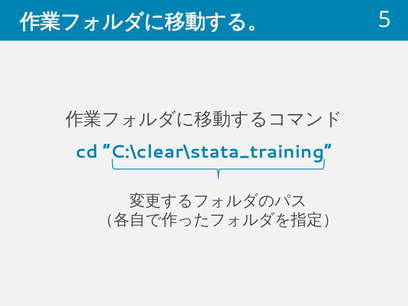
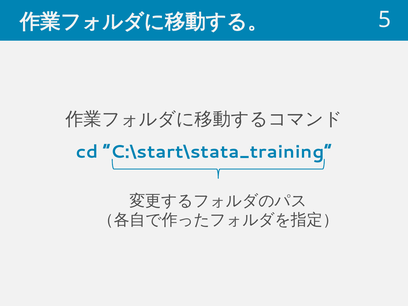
C:\clear\stata_training: C:\clear\stata_training -> C:\start\stata_training (217, 152)
